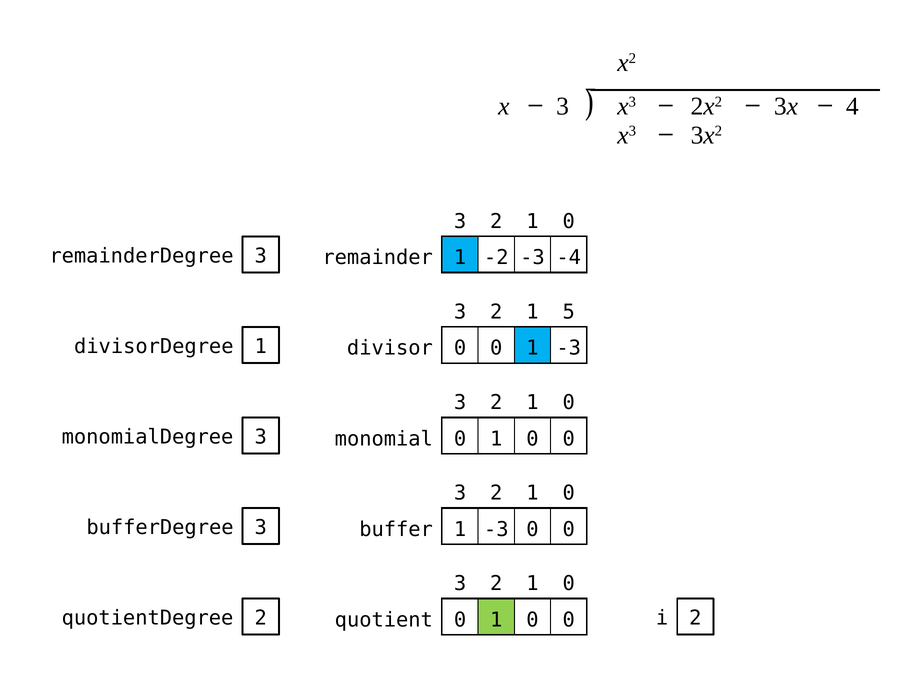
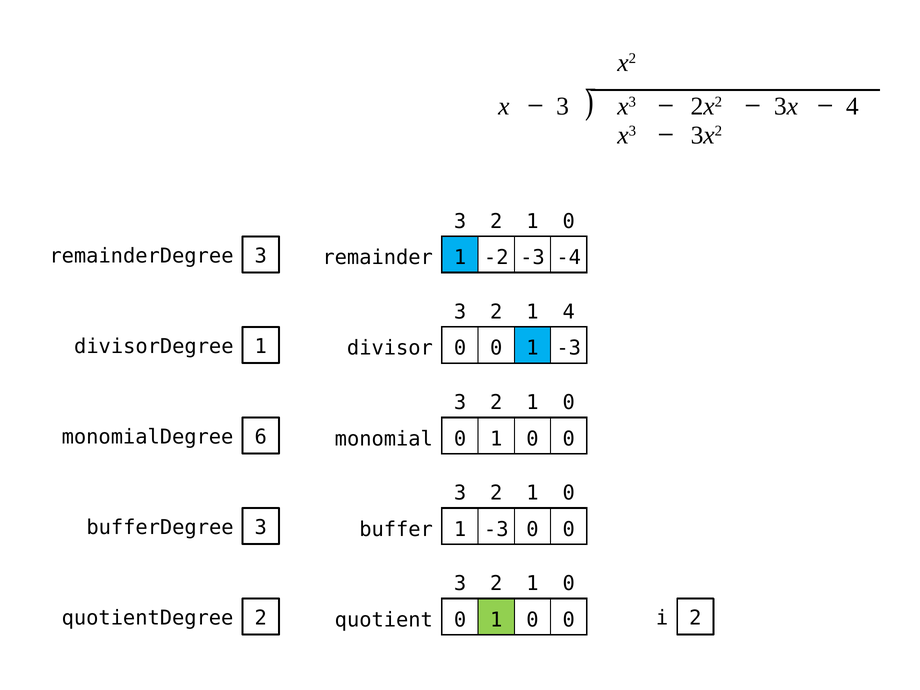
1 5: 5 -> 4 (569, 312)
monomialDegree 3: 3 -> 6 (261, 437)
